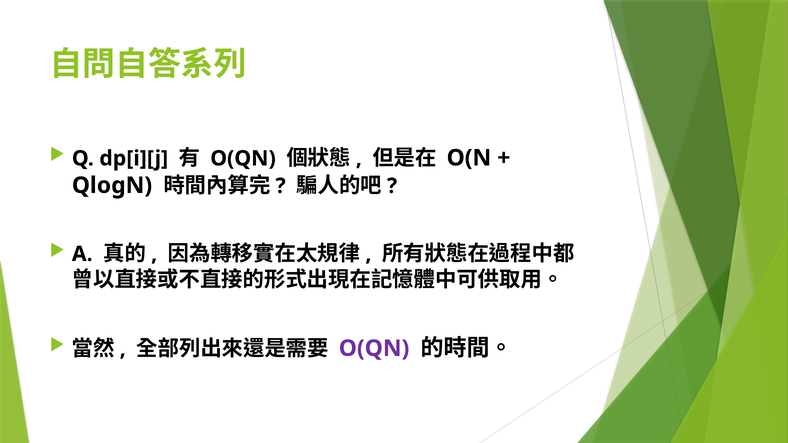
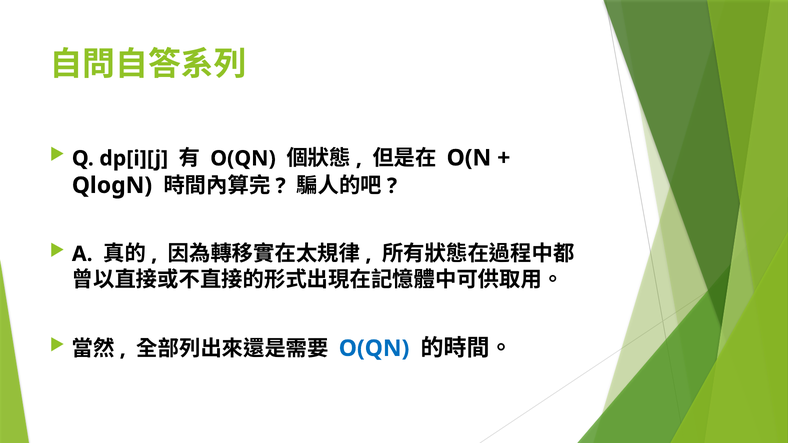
O(QN colour: purple -> blue (374, 349)
